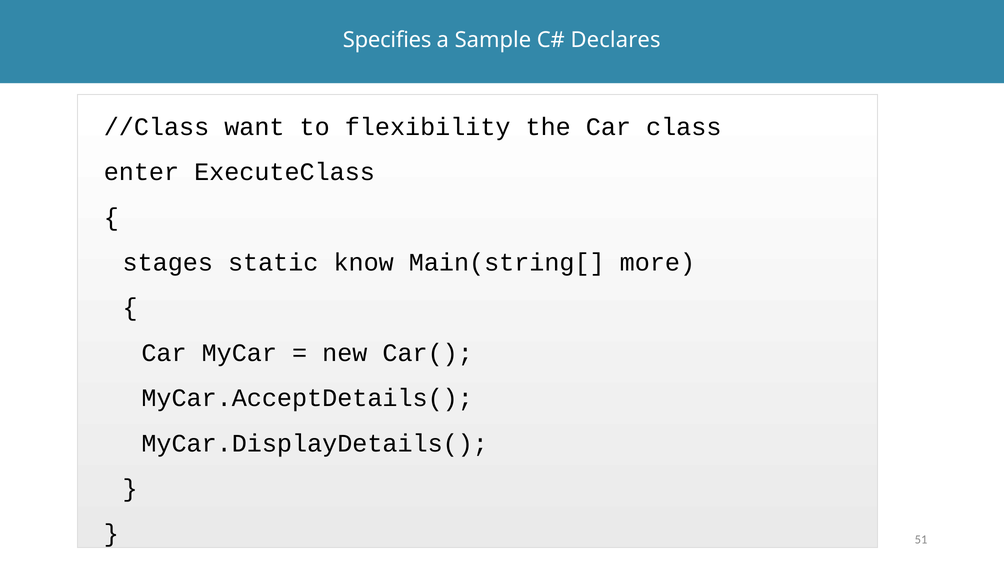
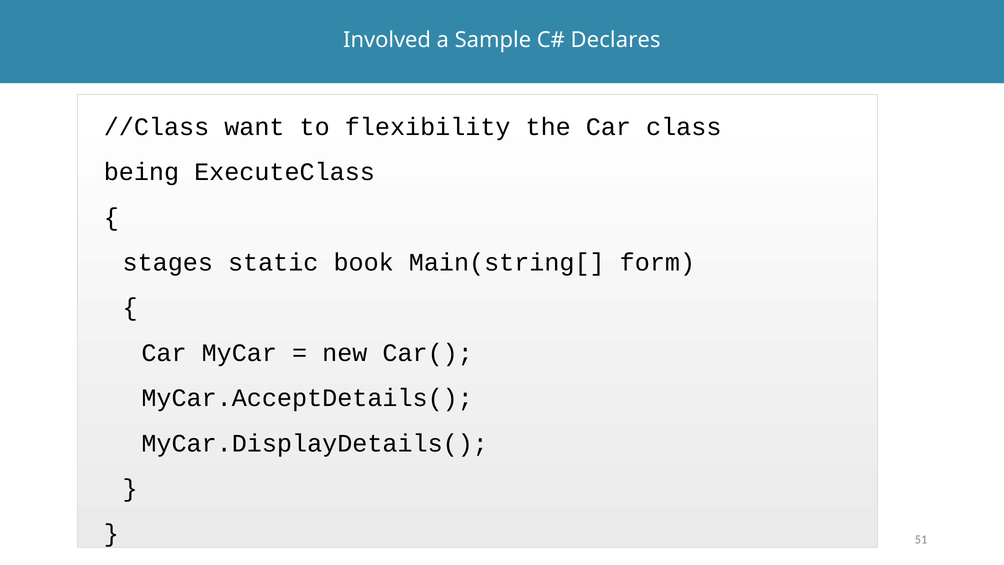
Specifies: Specifies -> Involved (387, 40)
enter: enter -> being (141, 172)
know: know -> book (364, 262)
more: more -> form (657, 262)
